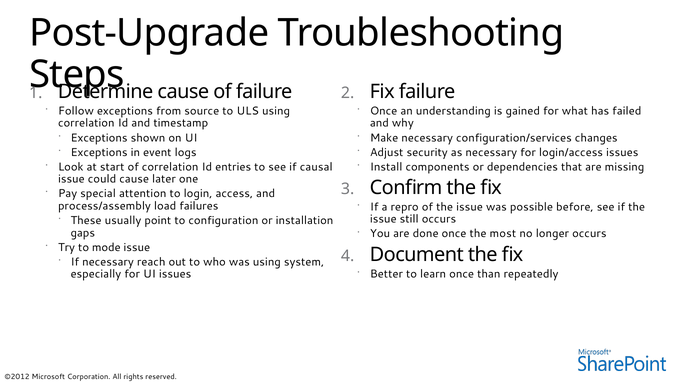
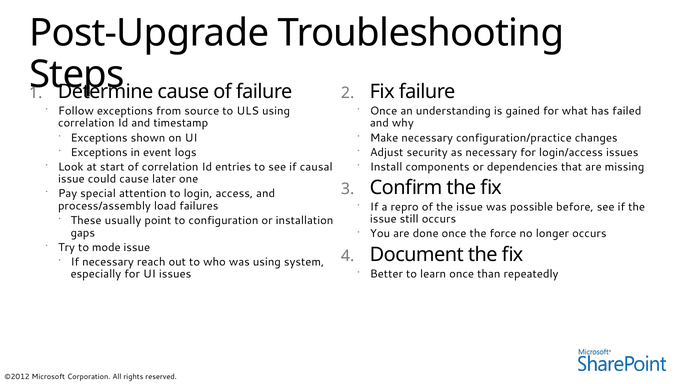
configuration/services: configuration/services -> configuration/practice (514, 138)
most: most -> force (503, 234)
